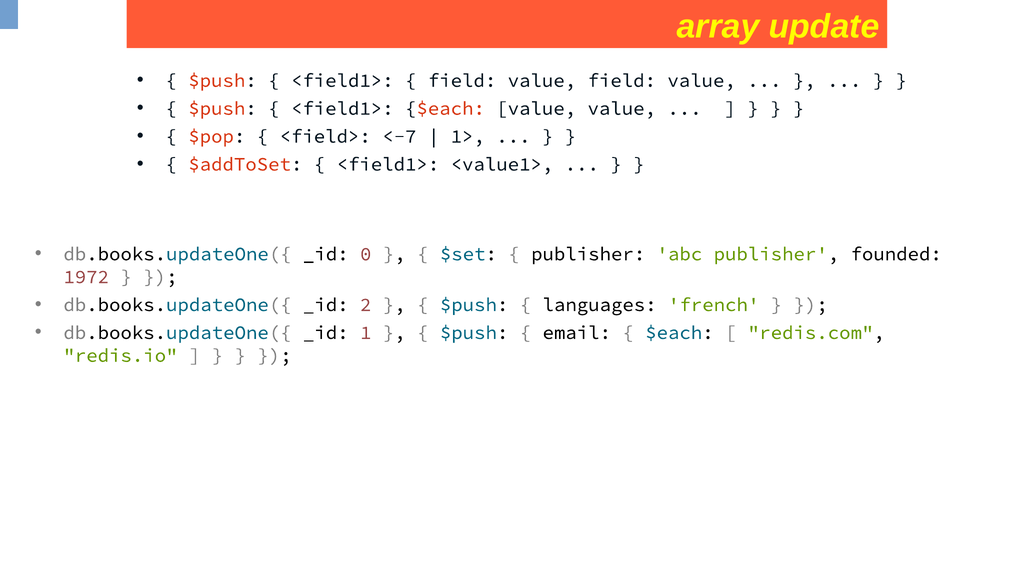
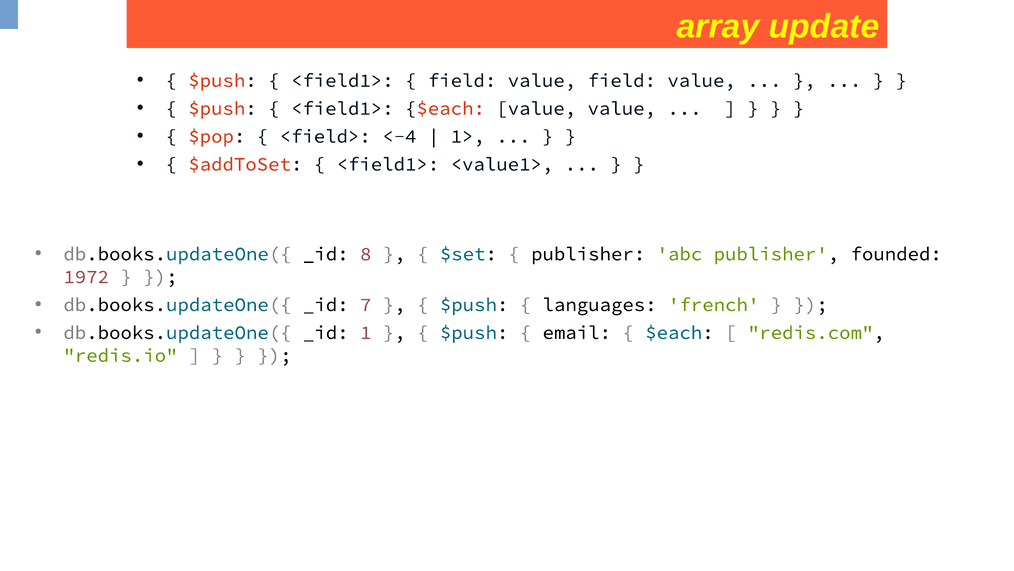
<-7: <-7 -> <-4 (399, 136)
0: 0 -> 8 (366, 254)
2: 2 -> 7 (366, 304)
